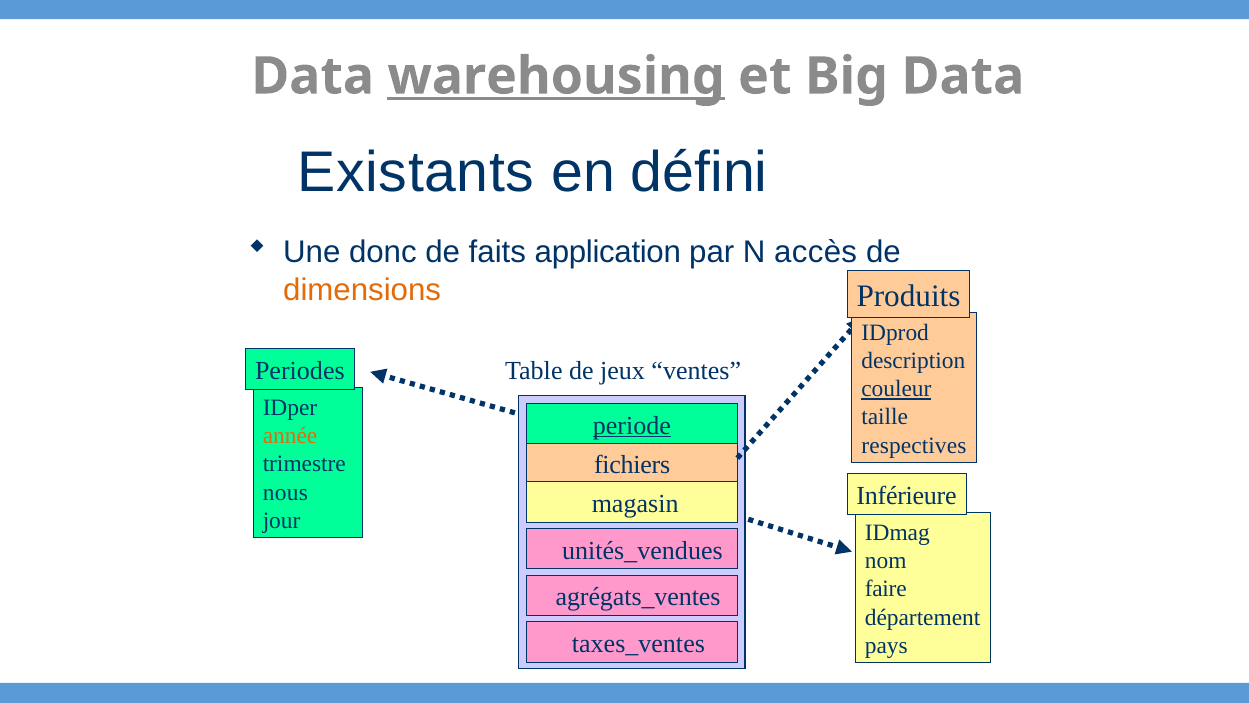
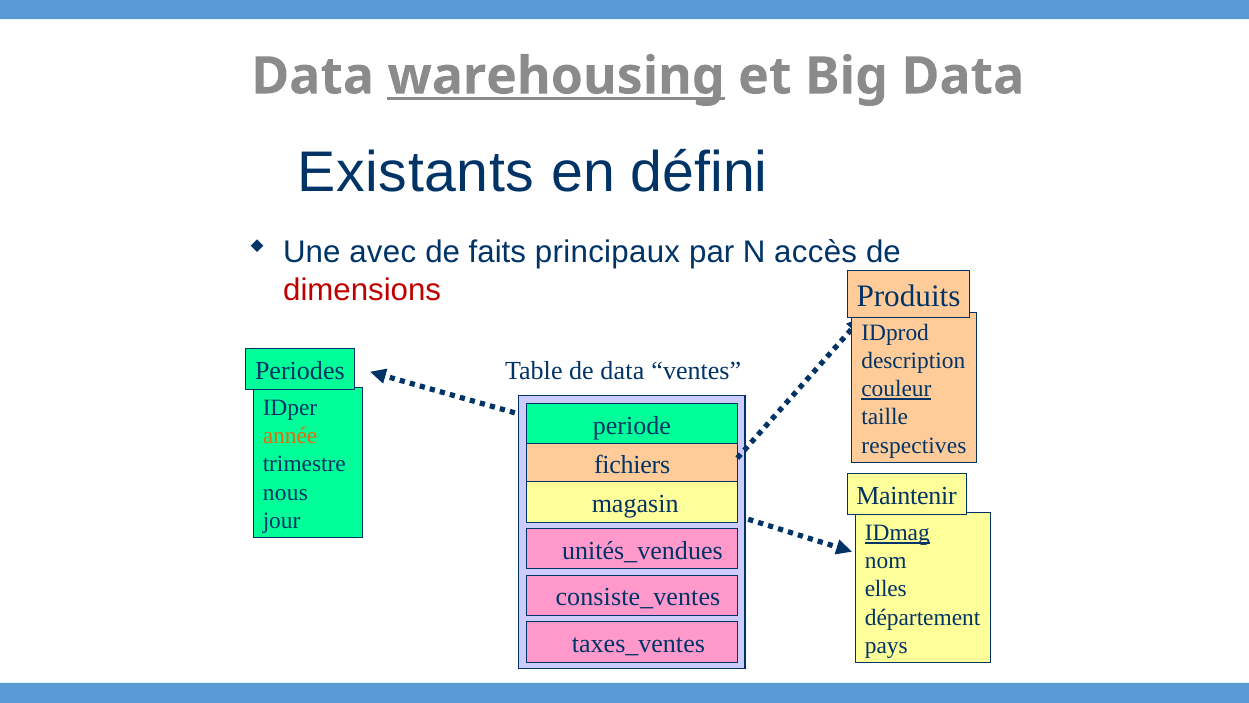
donc: donc -> avec (383, 252)
application: application -> principaux (608, 252)
dimensions colour: orange -> red (362, 290)
de jeux: jeux -> data (622, 371)
periode underline: present -> none (632, 425)
Inférieure: Inférieure -> Maintenir (907, 495)
IDmag underline: none -> present (897, 533)
faire: faire -> elles (886, 589)
agrégats_ventes: agrégats_ventes -> consiste_ventes (638, 597)
